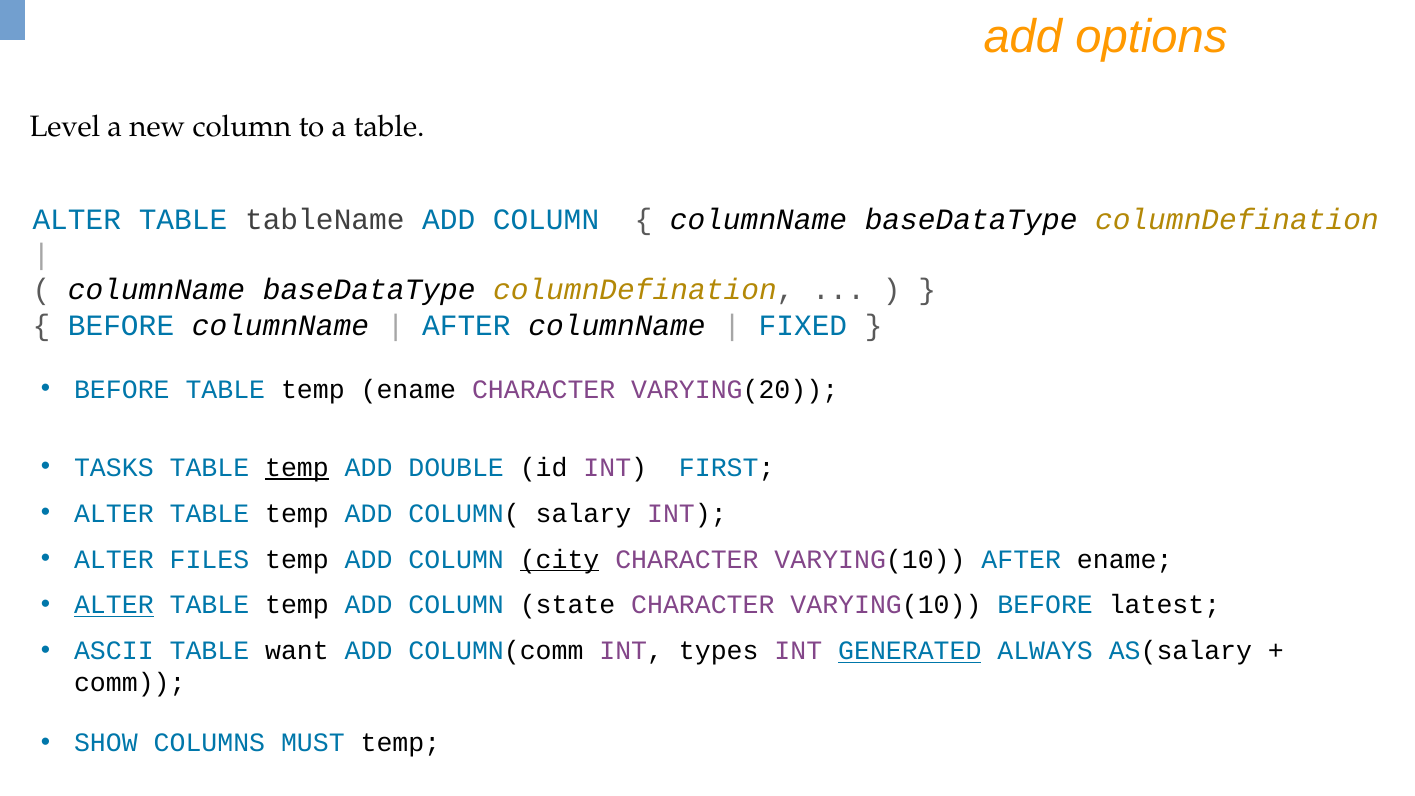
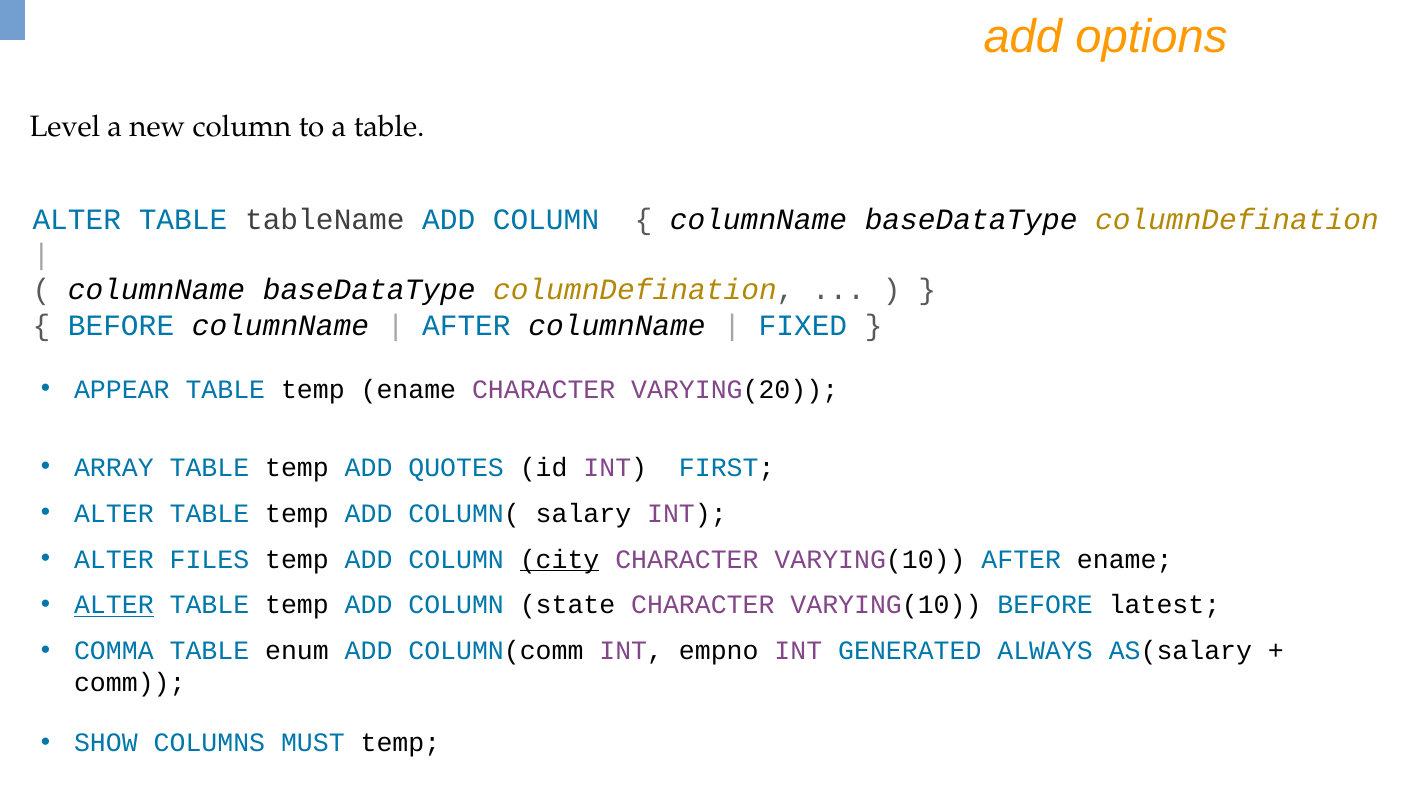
BEFORE: BEFORE -> APPEAR (122, 390)
TASKS: TASKS -> ARRAY (114, 467)
temp underline: present -> none (297, 467)
DOUBLE: DOUBLE -> QUOTES (456, 467)
ASCII: ASCII -> COMMA (114, 651)
want: want -> enum (297, 651)
types: types -> empno (719, 651)
GENERATED underline: present -> none (910, 651)
